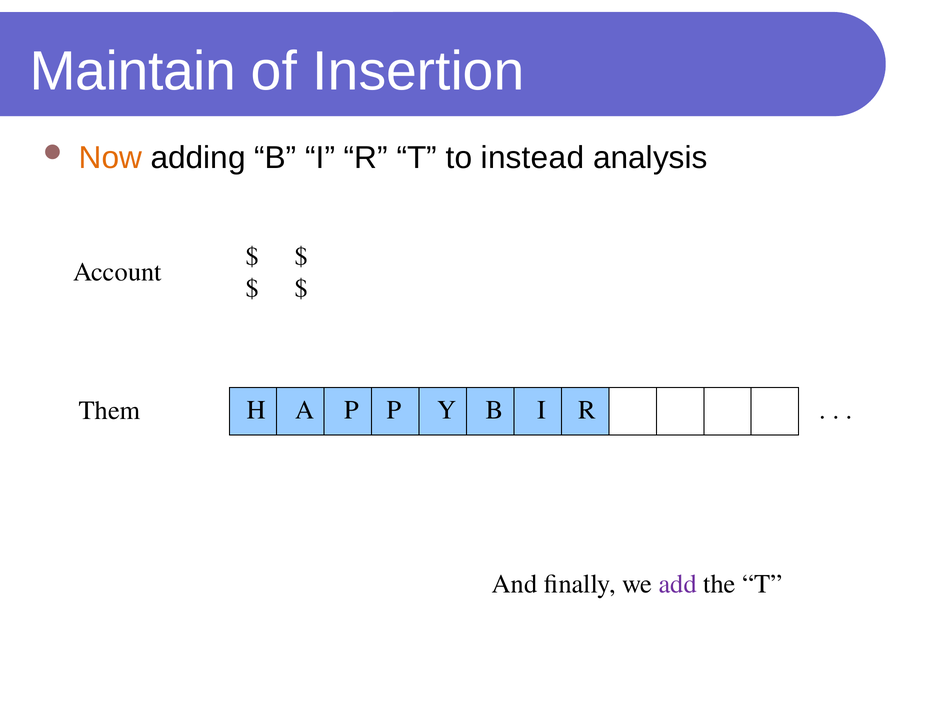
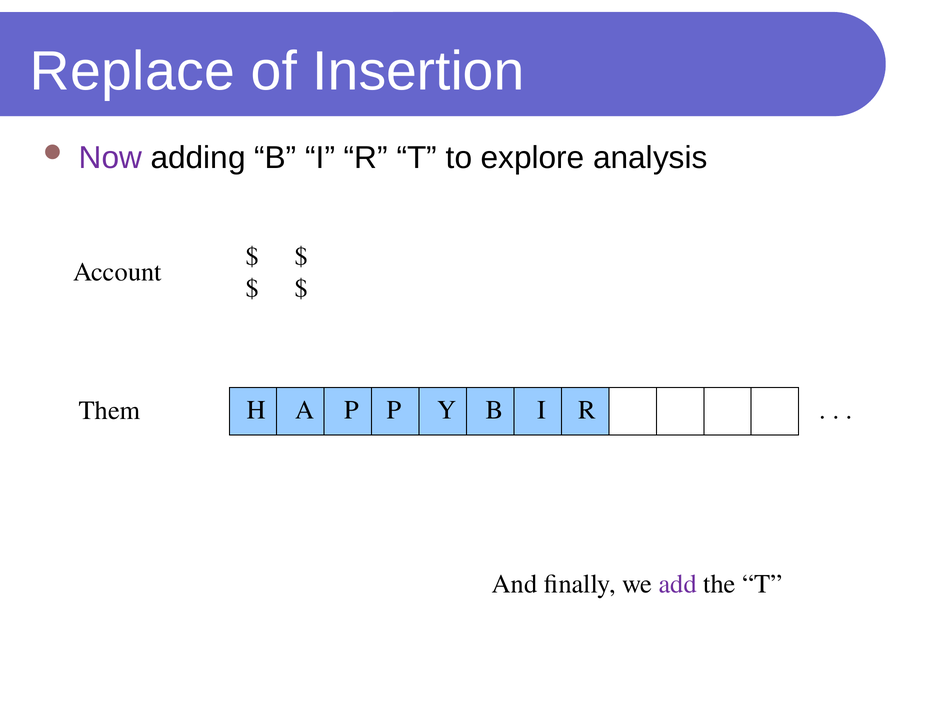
Maintain: Maintain -> Replace (132, 71)
Now colour: orange -> purple (110, 158)
instead: instead -> explore (533, 158)
